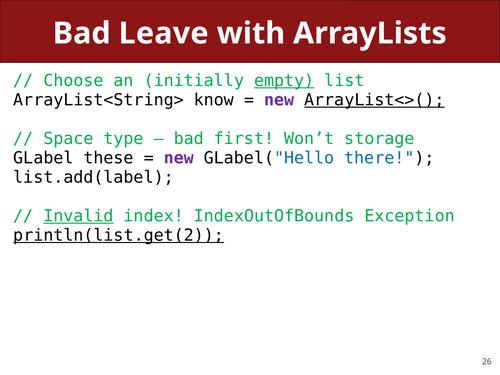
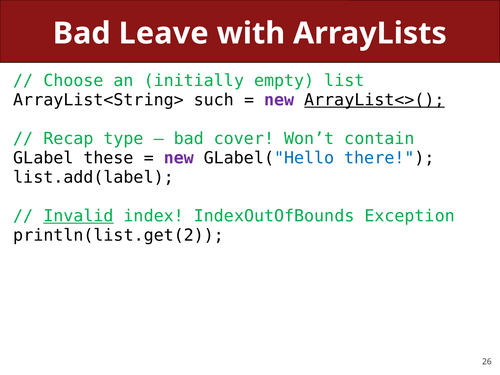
empty underline: present -> none (284, 81)
know: know -> such (214, 100)
Space: Space -> Recap (68, 139)
first: first -> cover (244, 139)
storage: storage -> contain (379, 139)
println(list.get(2 underline: present -> none (119, 235)
